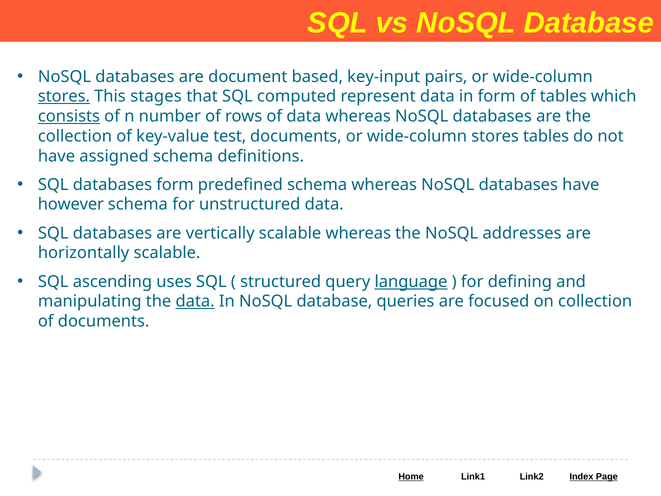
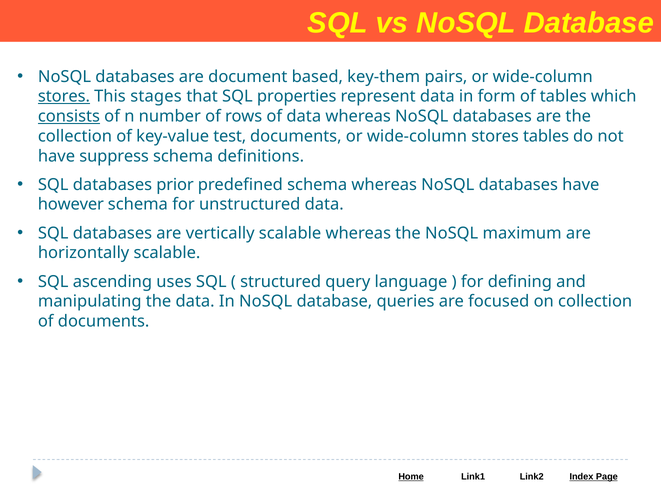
key-input: key-input -> key-them (384, 77)
computed: computed -> properties (297, 96)
assigned: assigned -> suppress (114, 156)
databases form: form -> prior (175, 185)
addresses: addresses -> maximum (522, 233)
language underline: present -> none (411, 282)
data underline: present -> none (195, 301)
